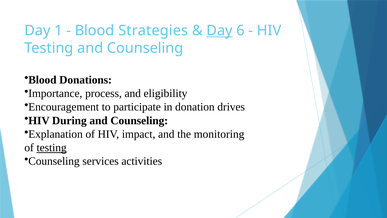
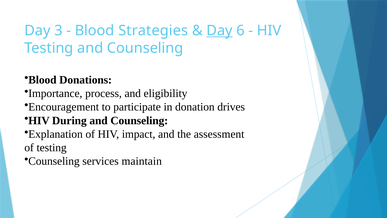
1: 1 -> 3 (58, 31)
monitoring: monitoring -> assessment (219, 134)
testing underline: present -> none (52, 147)
activities: activities -> maintain (142, 161)
